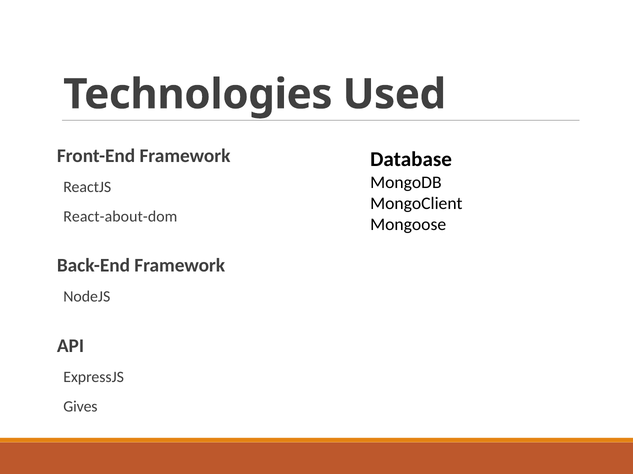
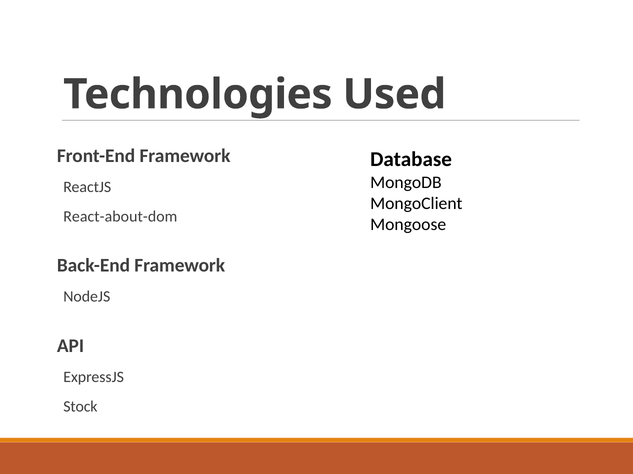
Gives: Gives -> Stock (80, 407)
